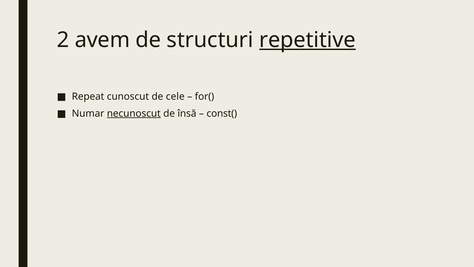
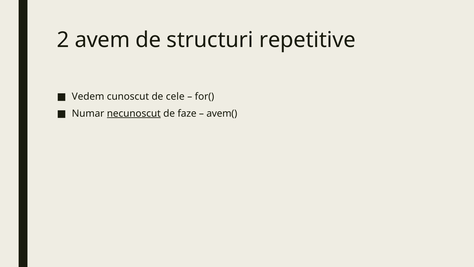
repetitive underline: present -> none (307, 40)
Repeat: Repeat -> Vedem (88, 96)
însă: însă -> faze (187, 113)
const(: const( -> avem( (222, 113)
